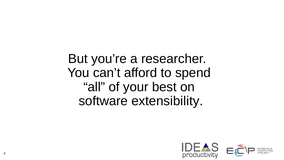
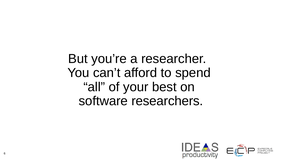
extensibility: extensibility -> researchers (167, 101)
